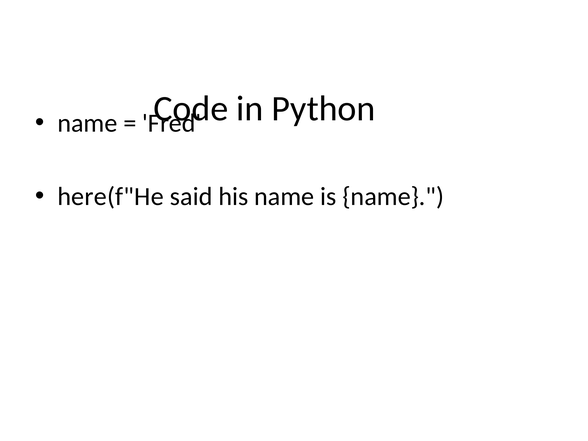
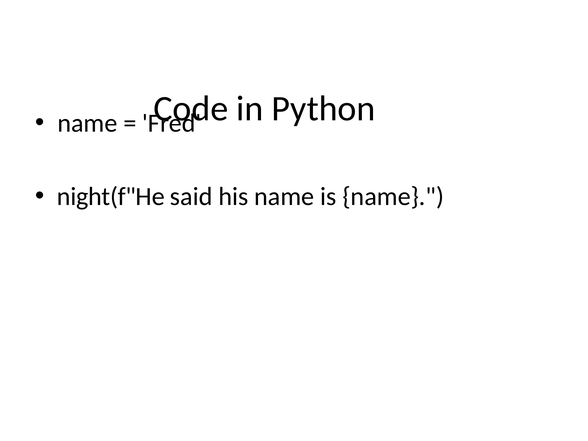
here(f"He: here(f"He -> night(f"He (111, 197)
